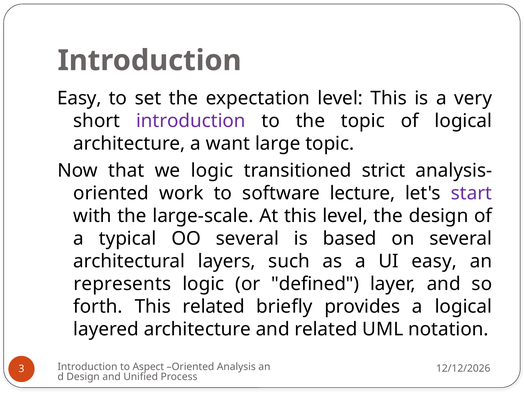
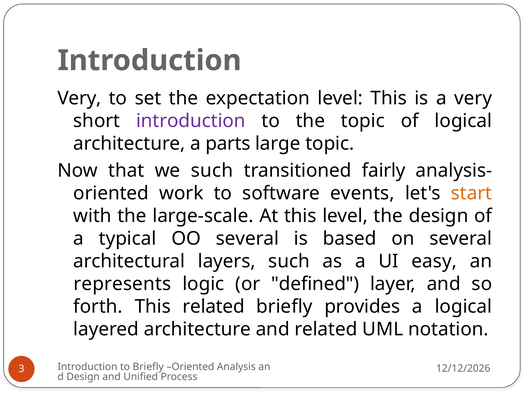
Easy: Easy -> Very (79, 98)
want: want -> parts (228, 144)
we logic: logic -> such (212, 171)
strict: strict -> fairly (384, 171)
lecture: lecture -> events (362, 193)
start colour: purple -> orange (471, 193)
to Aspect: Aspect -> Briefly (148, 367)
